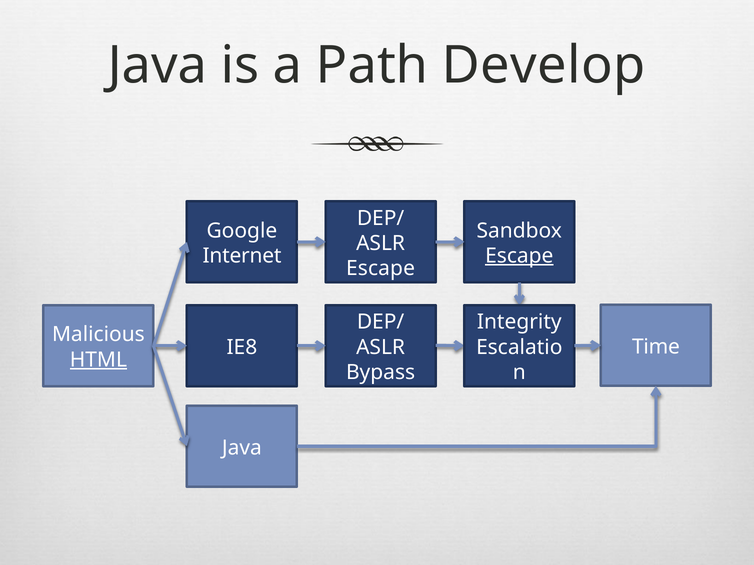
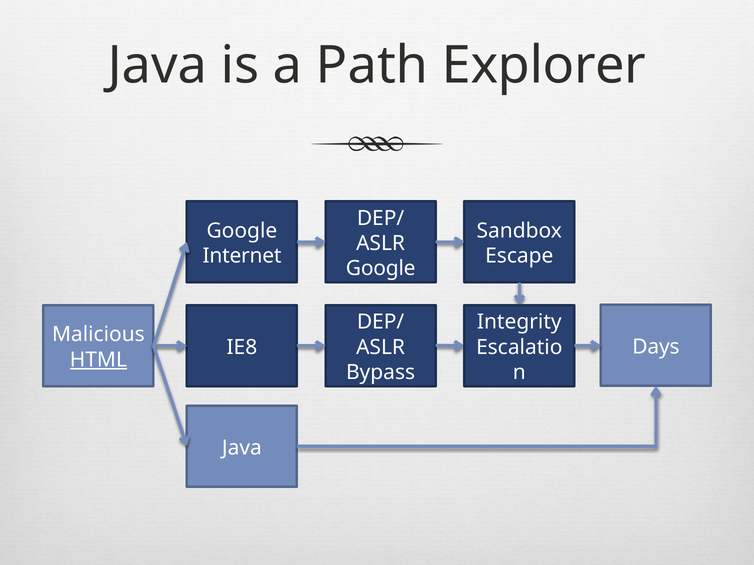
Develop: Develop -> Explorer (544, 66)
Escape underline: present -> none (519, 256)
Escape: Escape -> Google (381, 269)
Time: Time -> Days (656, 347)
